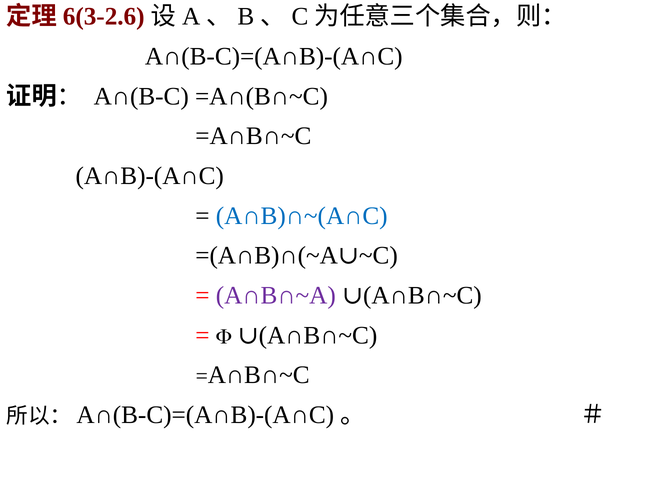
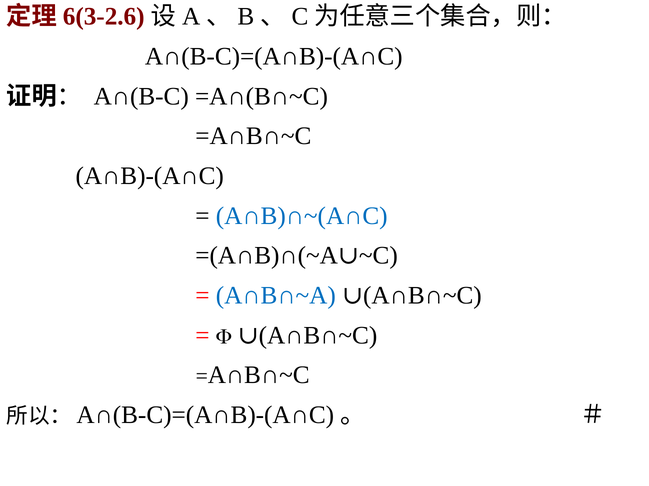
A∩B∩~A colour: purple -> blue (276, 296)
